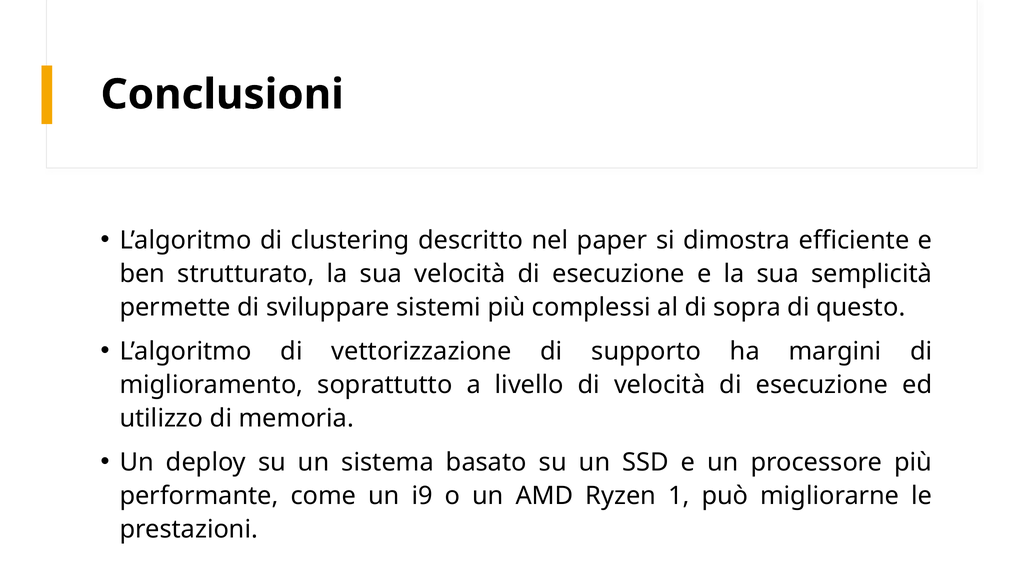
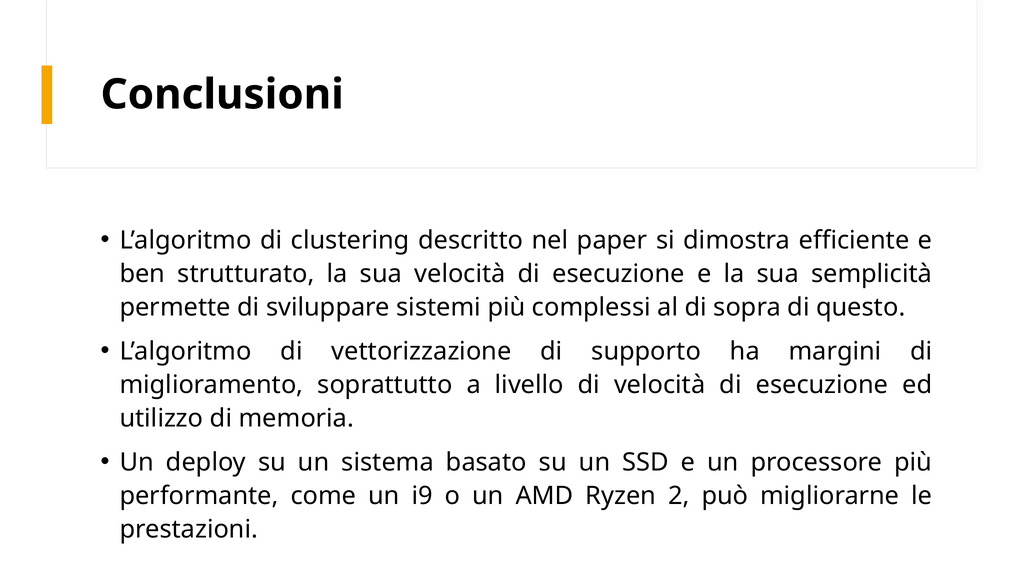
1: 1 -> 2 (679, 496)
